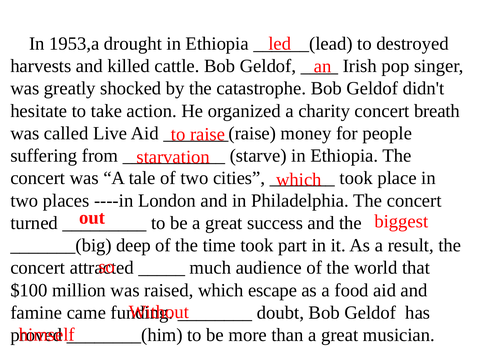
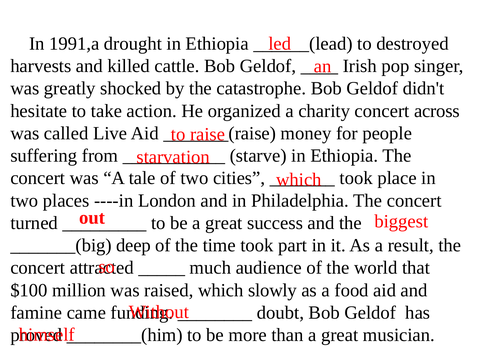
1953,a: 1953,a -> 1991,a (74, 44)
breath: breath -> across (437, 111)
escape: escape -> slowly (273, 290)
